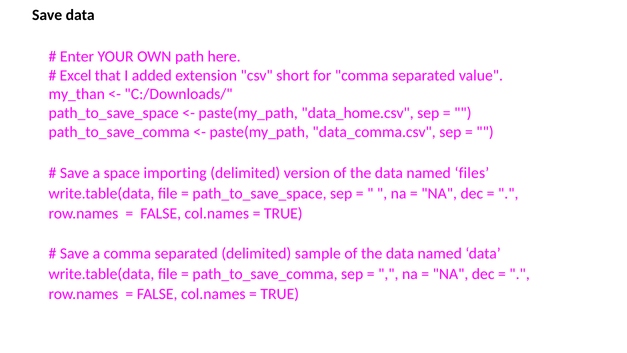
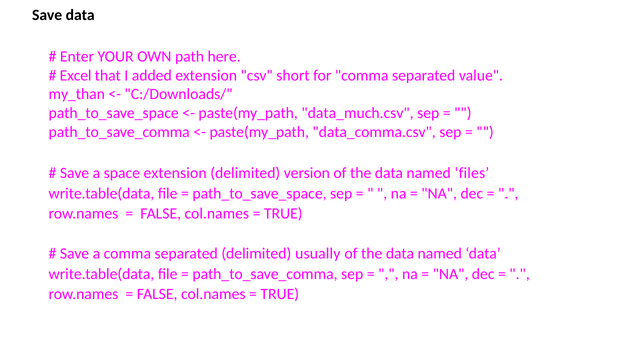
data_home.csv: data_home.csv -> data_much.csv (358, 113)
space importing: importing -> extension (175, 173)
sample: sample -> usually (318, 253)
